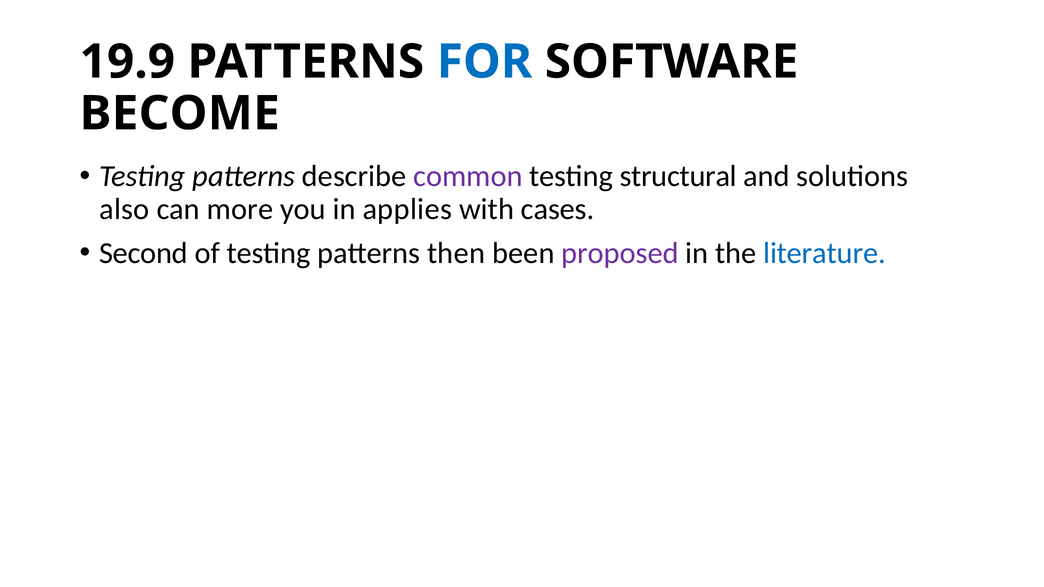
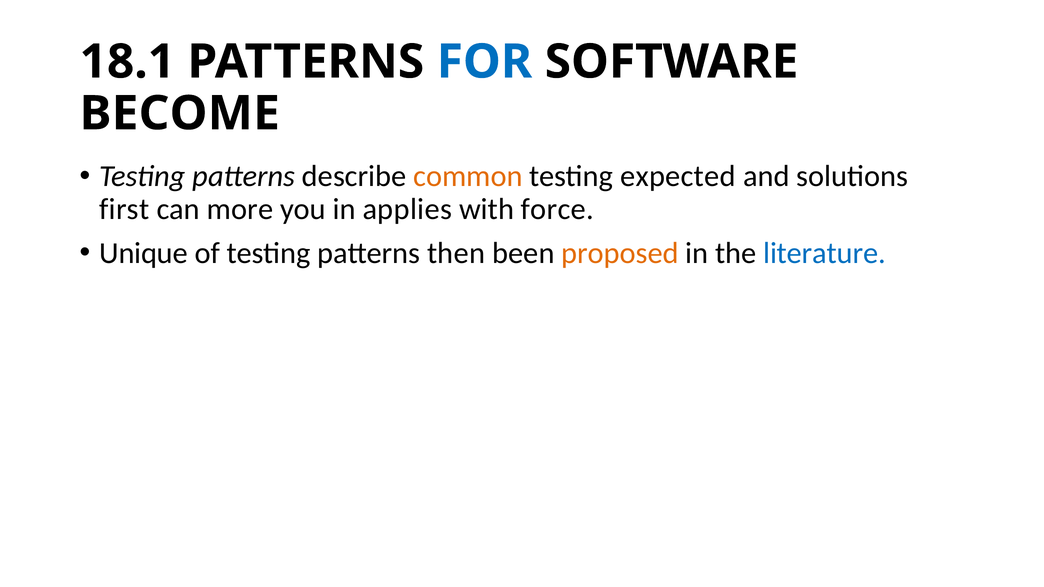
19.9: 19.9 -> 18.1 (127, 62)
common colour: purple -> orange (468, 177)
structural: structural -> expected (678, 177)
also: also -> first (124, 209)
cases: cases -> force (557, 209)
Second: Second -> Unique (144, 253)
proposed colour: purple -> orange (620, 253)
